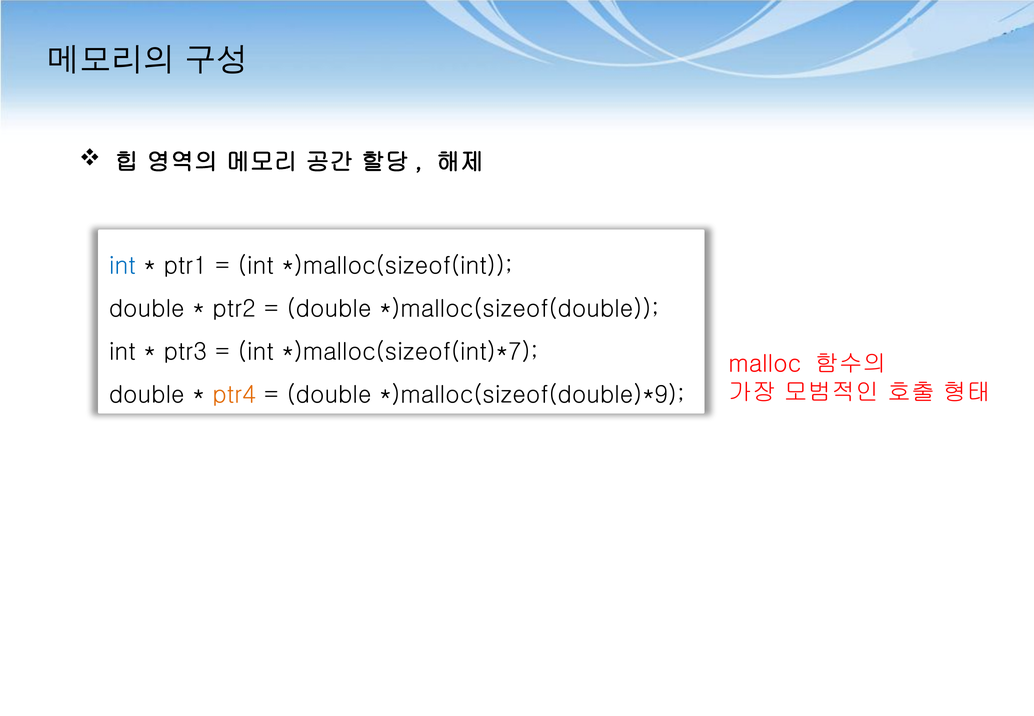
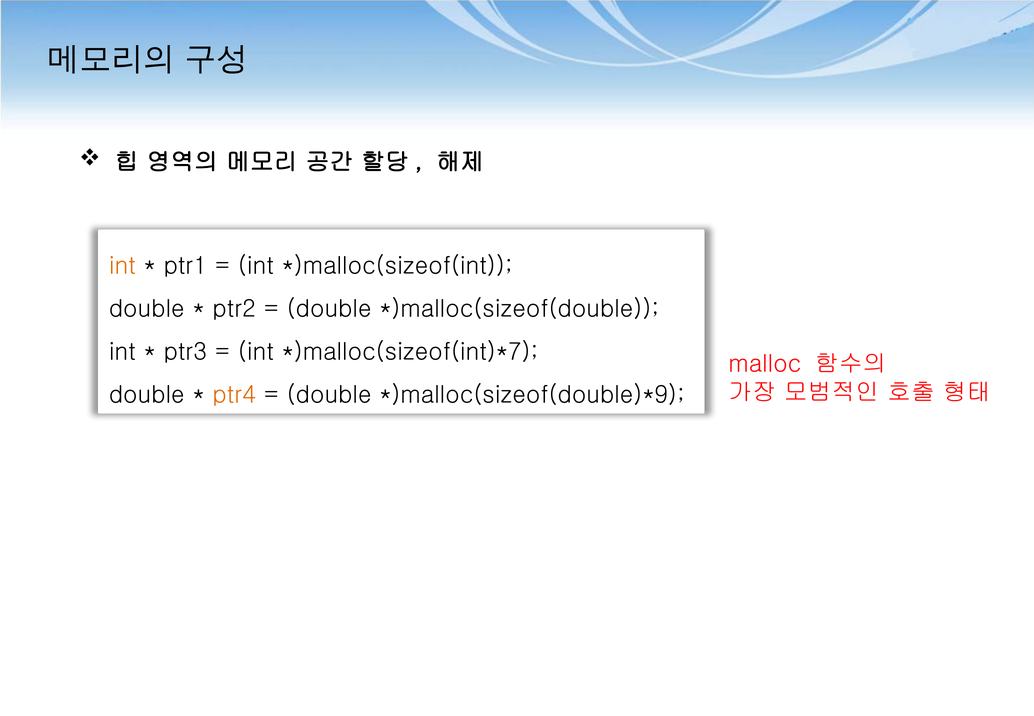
int colour: blue -> orange (122, 266)
